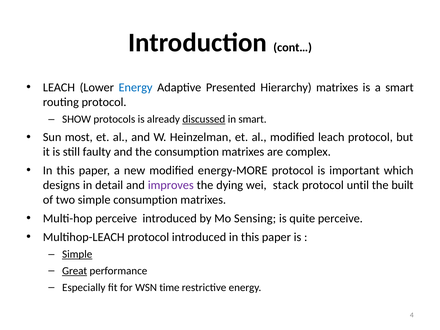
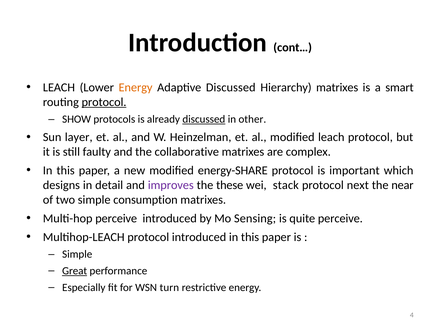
Energy colour: blue -> orange (136, 87)
Adaptive Presented: Presented -> Discussed (231, 87)
protocol underline: none -> present (104, 102)
in smart: smart -> other (252, 119)
most: most -> layer (79, 137)
the consumption: consumption -> collaborative (187, 152)
energy-MORE: energy-MORE -> energy-SHARE (233, 171)
dying: dying -> these (230, 185)
until: until -> next (358, 185)
built: built -> near (402, 185)
Simple underline: present -> none (77, 254)
time: time -> turn (169, 288)
